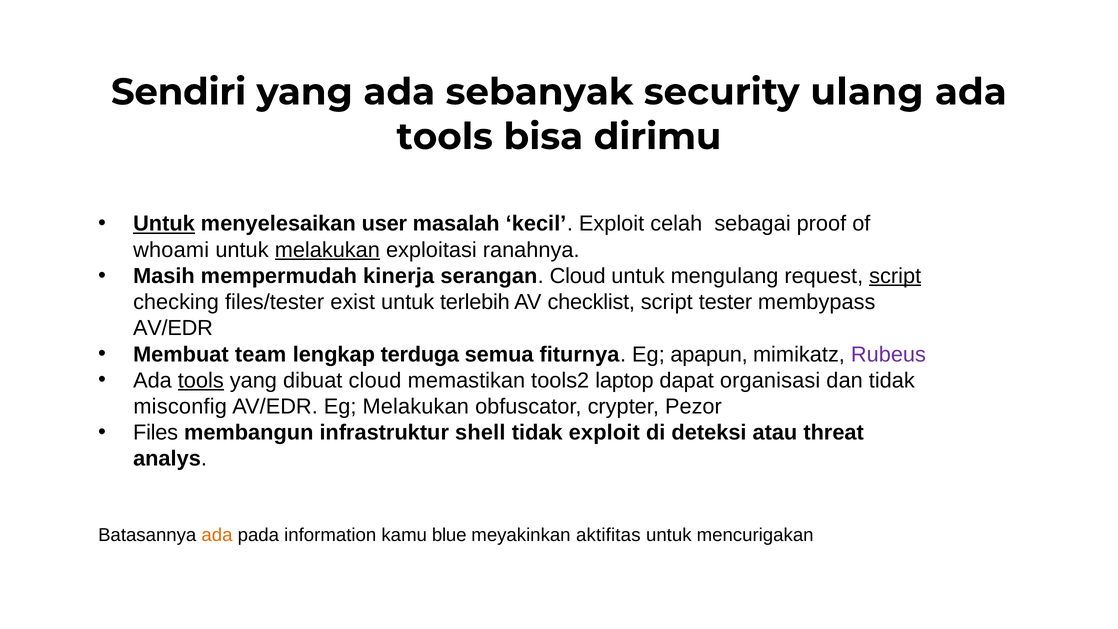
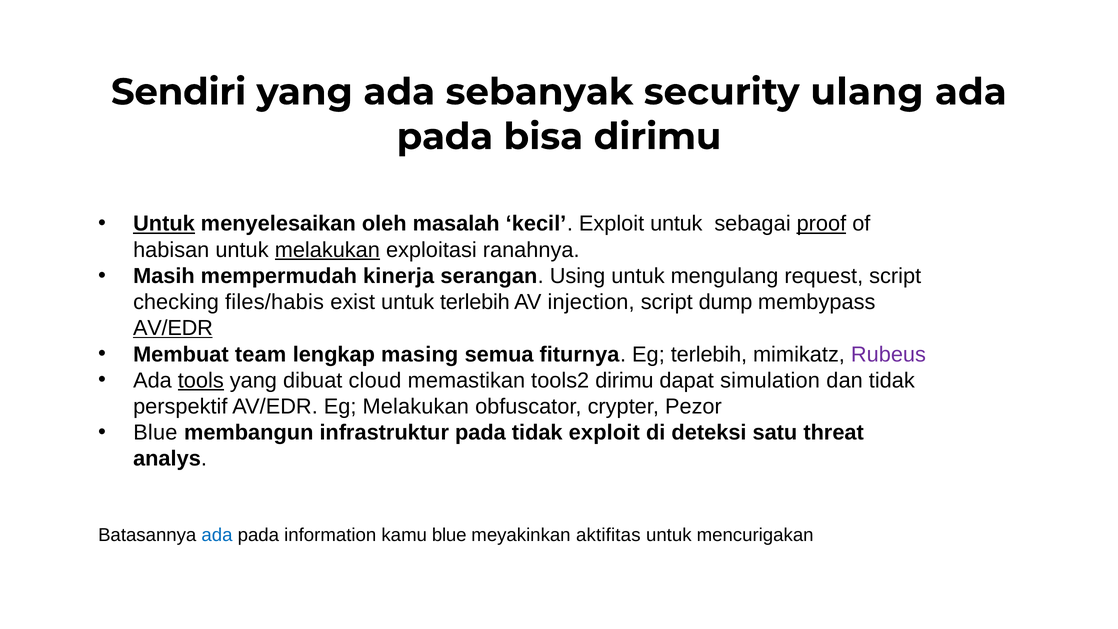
tools: tools -> pada (445, 137)
user: user -> oleh (384, 224)
Exploit celah: celah -> untuk (676, 224)
proof underline: none -> present (821, 224)
whoami: whoami -> habisan (171, 250)
serangan Cloud: Cloud -> Using (578, 276)
script underline: present -> none (895, 276)
files/tester: files/tester -> files/habis (275, 302)
checklist: checklist -> injection (591, 302)
tester: tester -> dump (725, 302)
AV/EDR underline: none -> present (173, 328)
terduga: terduga -> masing (420, 354)
Eg apapun: apapun -> terlebih (709, 354)
tools2 laptop: laptop -> dirimu (624, 380)
organisasi: organisasi -> simulation (770, 380)
misconfig: misconfig -> perspektif (180, 406)
Files: Files -> Blue (155, 433)
infrastruktur shell: shell -> pada (480, 433)
atau: atau -> satu (775, 433)
ada colour: orange -> blue (217, 535)
